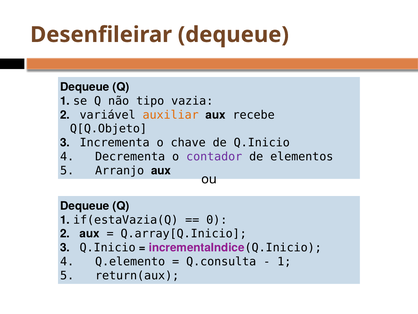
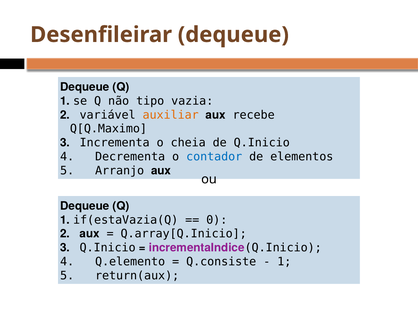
Q[Q.Objeto: Q[Q.Objeto -> Q[Q.Maximo (108, 129)
chave: chave -> cheia (188, 143)
contador colour: purple -> blue (214, 156)
Q.consulta: Q.consulta -> Q.consiste (221, 261)
